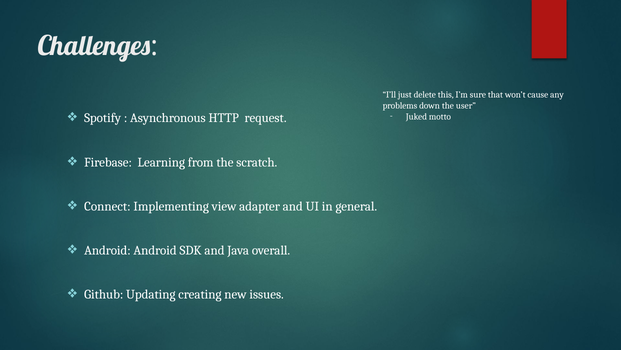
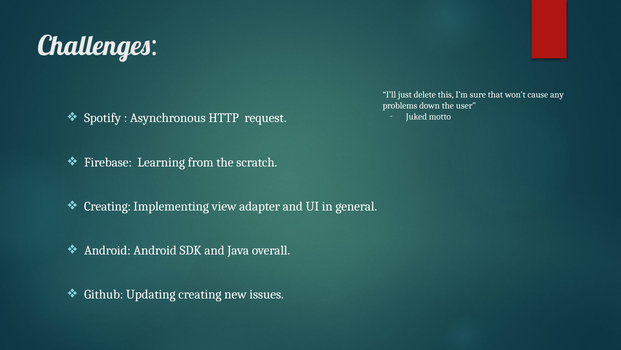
Connect: Connect -> Creating (107, 206)
